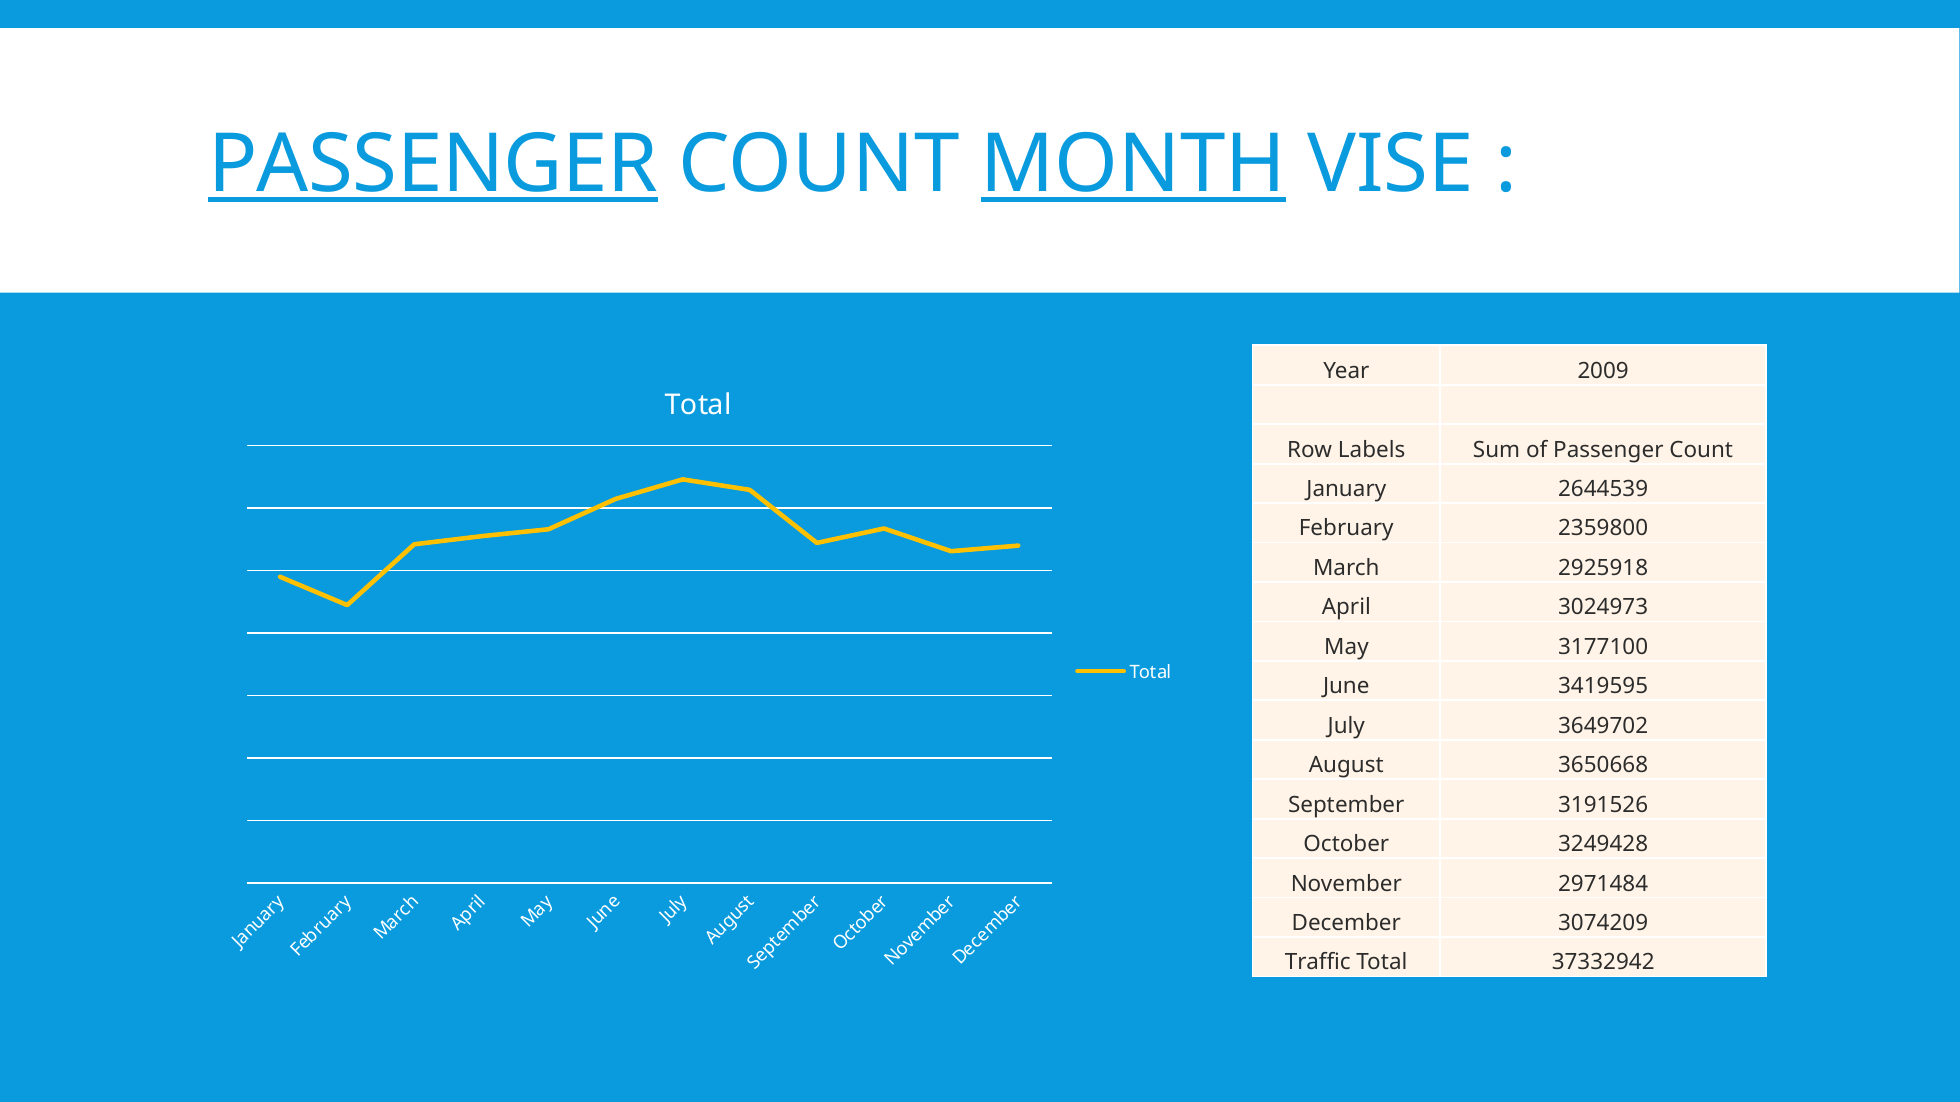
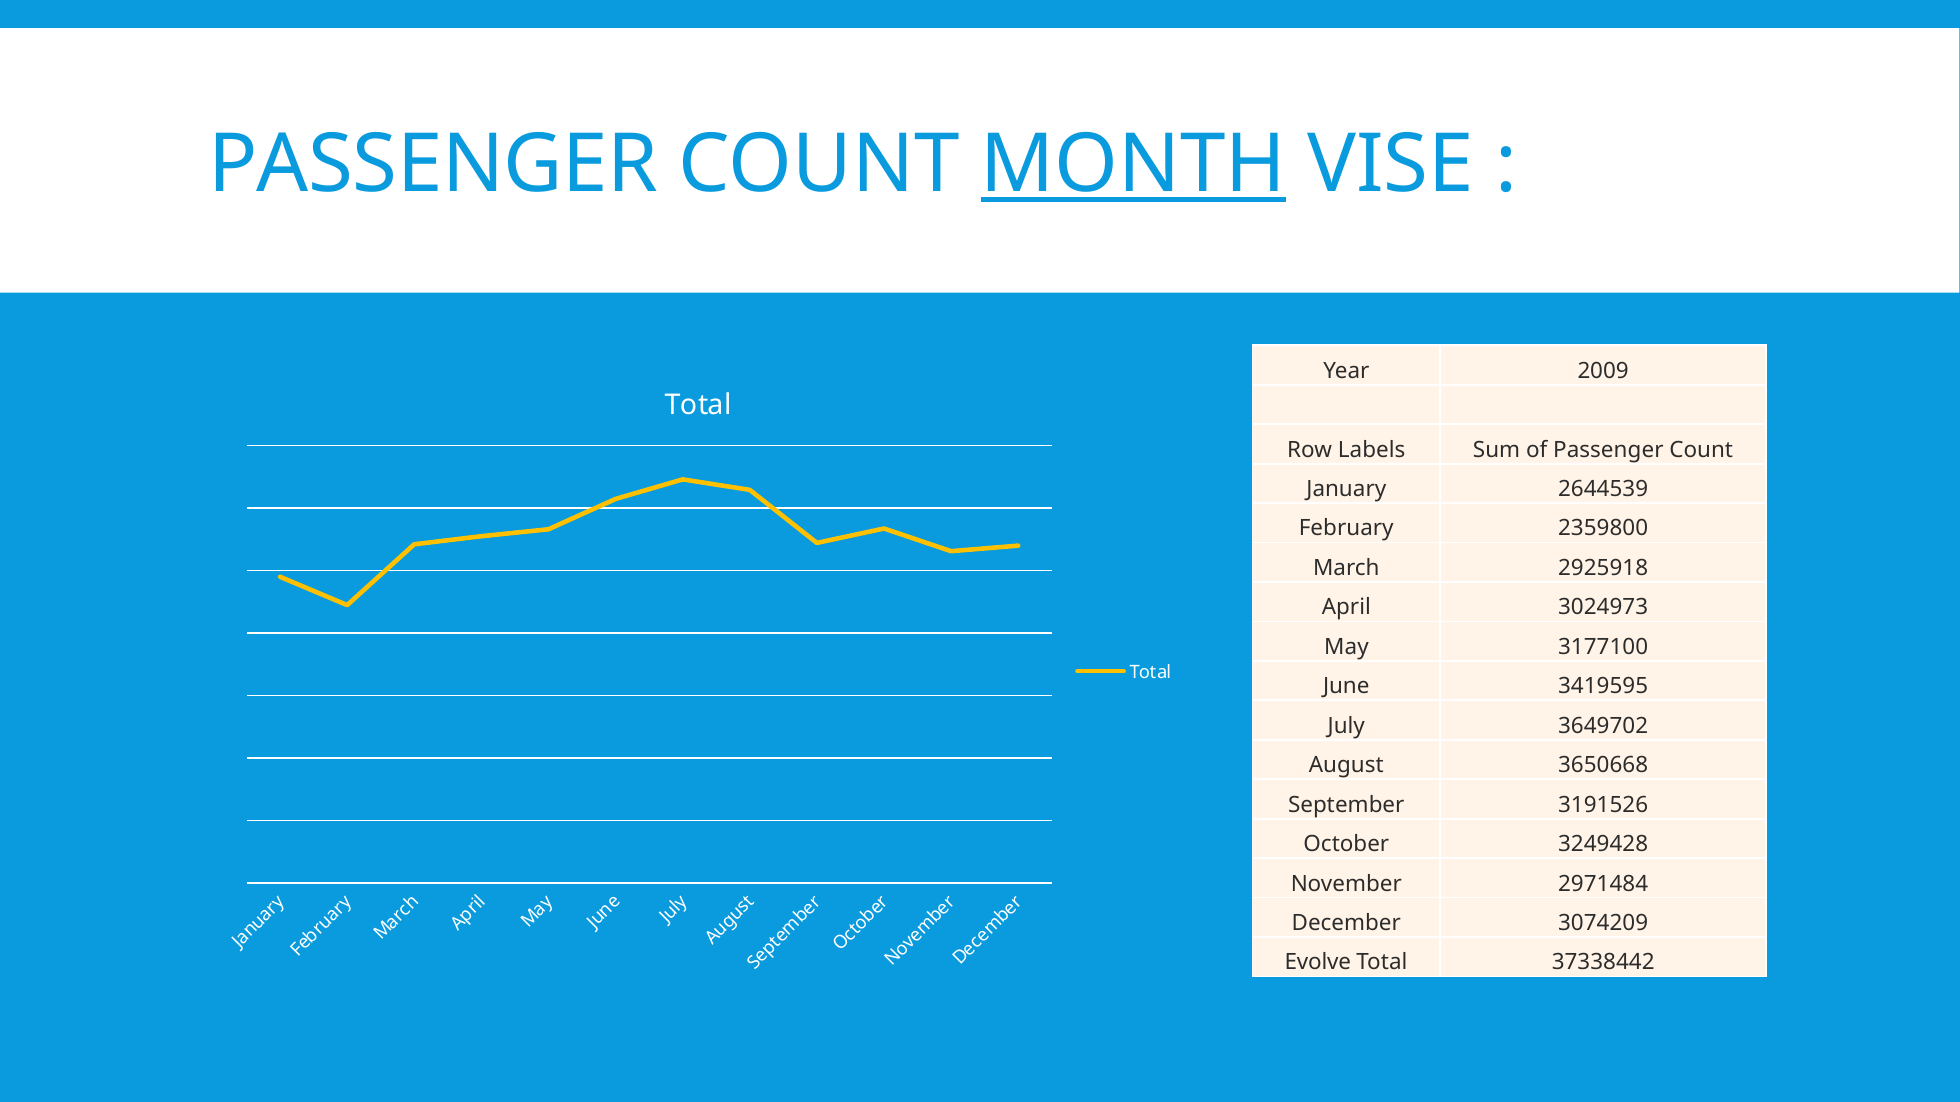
PASSENGER underline: present -> none (433, 165)
Traffic: Traffic -> Evolve (1318, 963)
37332942: 37332942 -> 37338442 (1603, 963)
